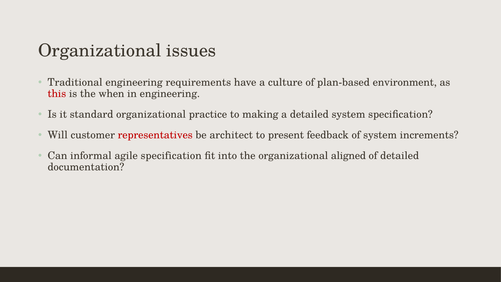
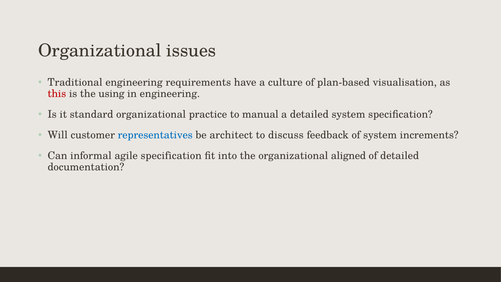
environment: environment -> visualisation (405, 82)
when: when -> using (111, 94)
making: making -> manual (260, 114)
representatives colour: red -> blue (155, 135)
present: present -> discuss (286, 135)
